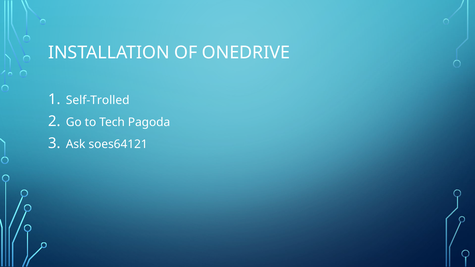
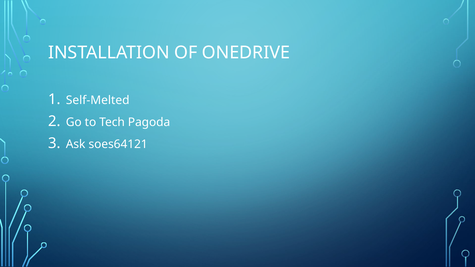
Self-Trolled: Self-Trolled -> Self-Melted (98, 100)
